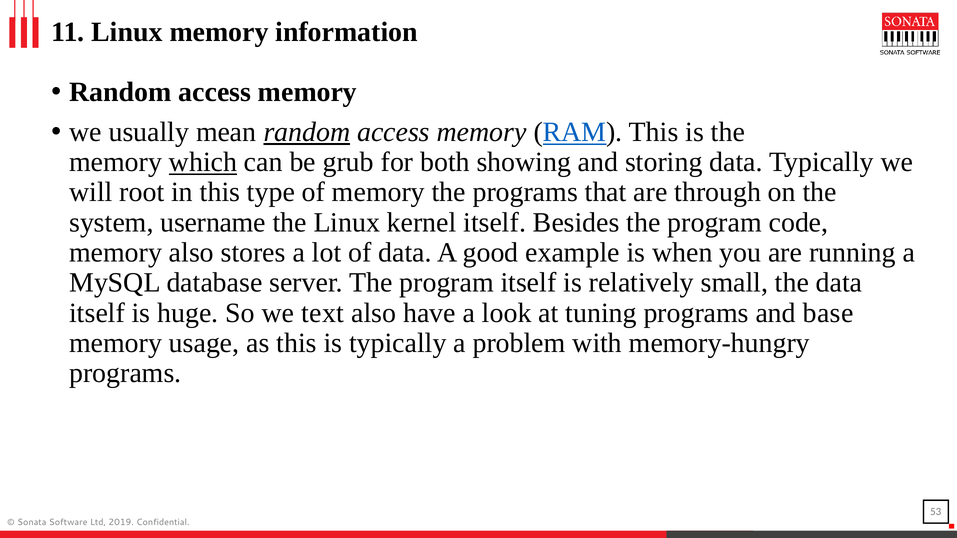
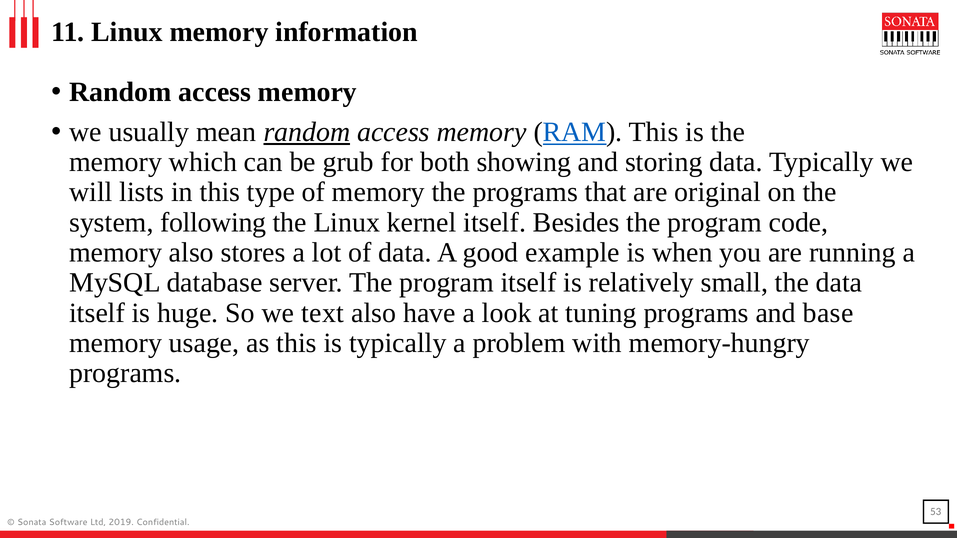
which underline: present -> none (203, 162)
root: root -> lists (142, 192)
through: through -> original (718, 192)
username: username -> following (213, 223)
